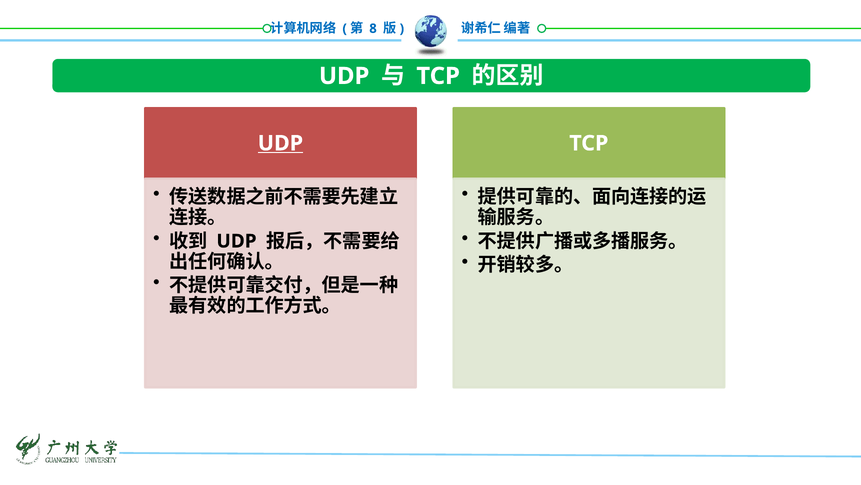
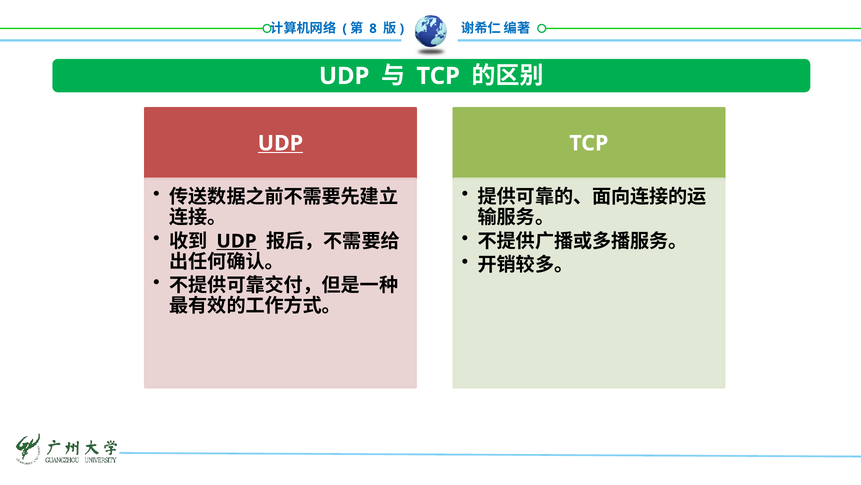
UDP underline: none -> present (236, 241)
